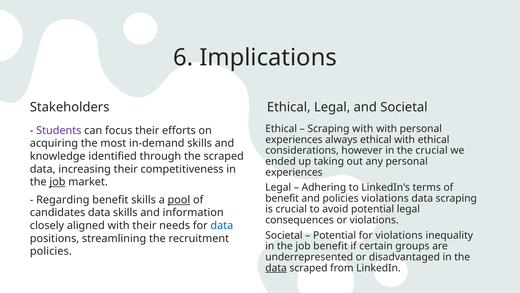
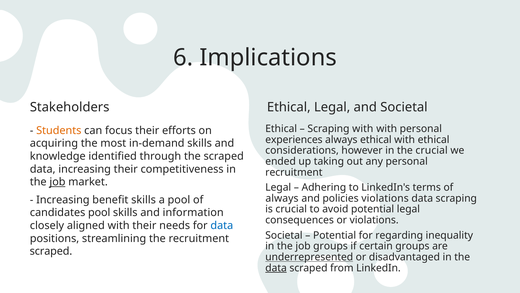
Students colour: purple -> orange (59, 130)
experiences: experiences -> recruitment (294, 172)
benefit: benefit -> always (282, 198)
Regarding: Regarding -> Increasing (63, 199)
pool underline: present -> none (179, 199)
candidates data: data -> pool (99, 212)
for violations: violations -> regarding (399, 235)
job benefit: benefit -> groups (331, 246)
policies: policies -> scraped (51, 251)
underrepresented underline: none -> present (309, 257)
